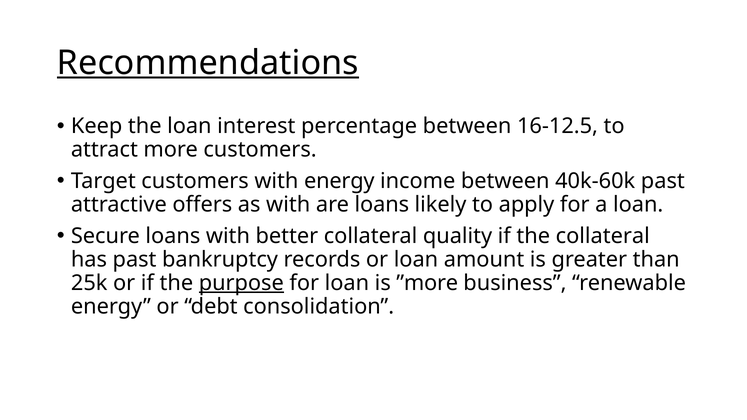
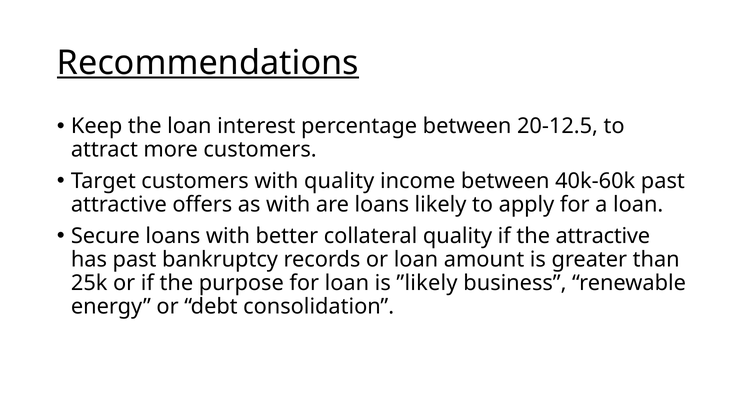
16-12.5: 16-12.5 -> 20-12.5 (557, 126)
with energy: energy -> quality (339, 181)
the collateral: collateral -> attractive (603, 236)
purpose underline: present -> none (241, 283)
”more: ”more -> ”likely (427, 283)
